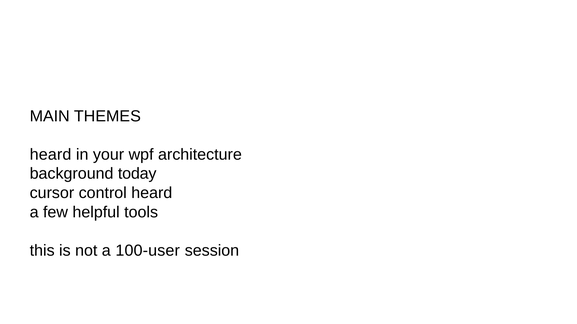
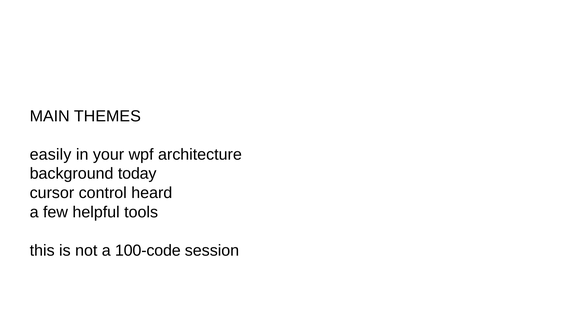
heard: heard -> easily (51, 155)
100-user: 100-user -> 100-code (148, 251)
